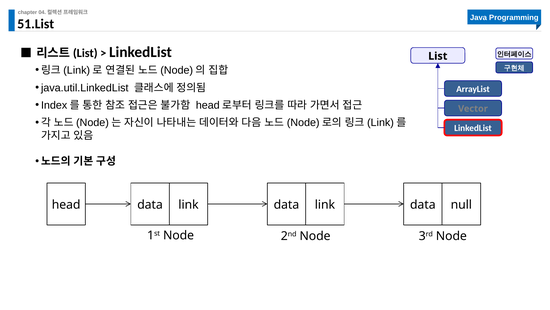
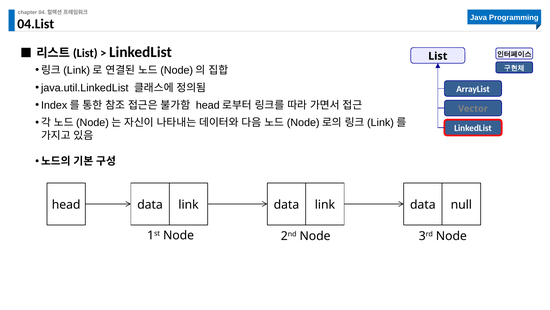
51.List: 51.List -> 04.List (36, 24)
